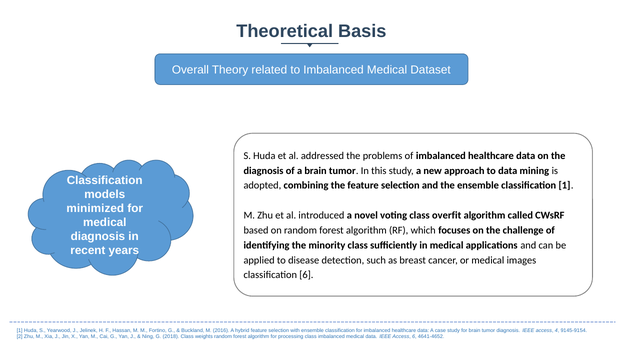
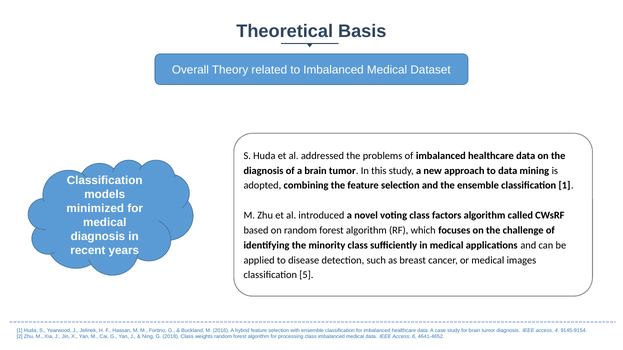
overfit: overfit -> factors (447, 216)
classification 6: 6 -> 5 (306, 275)
